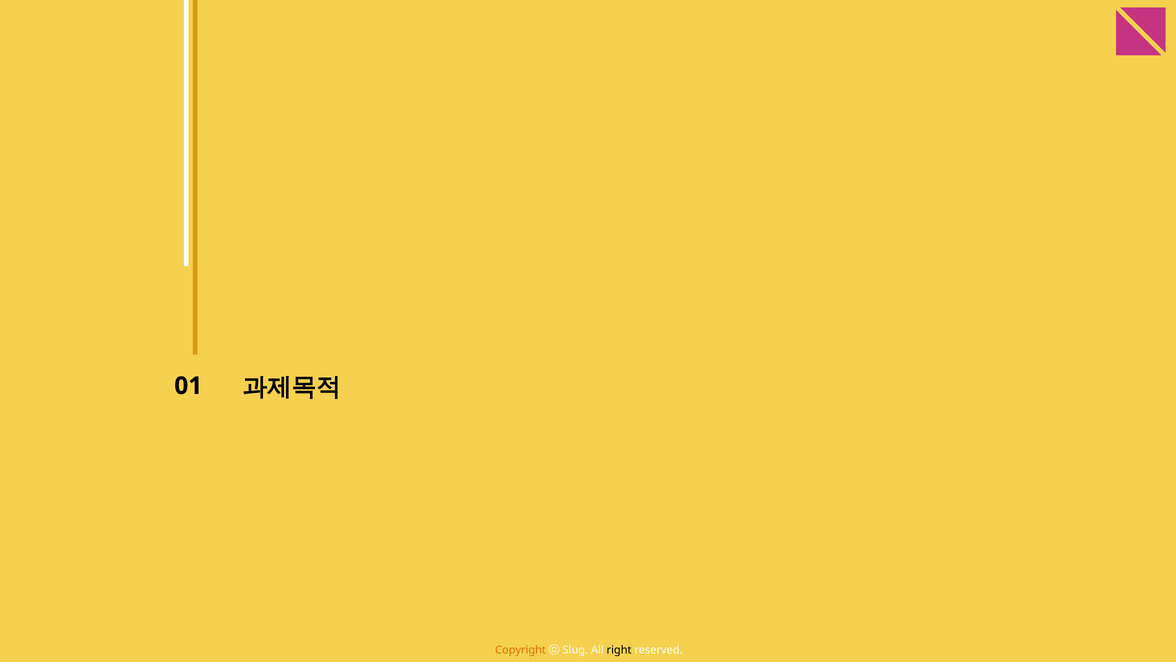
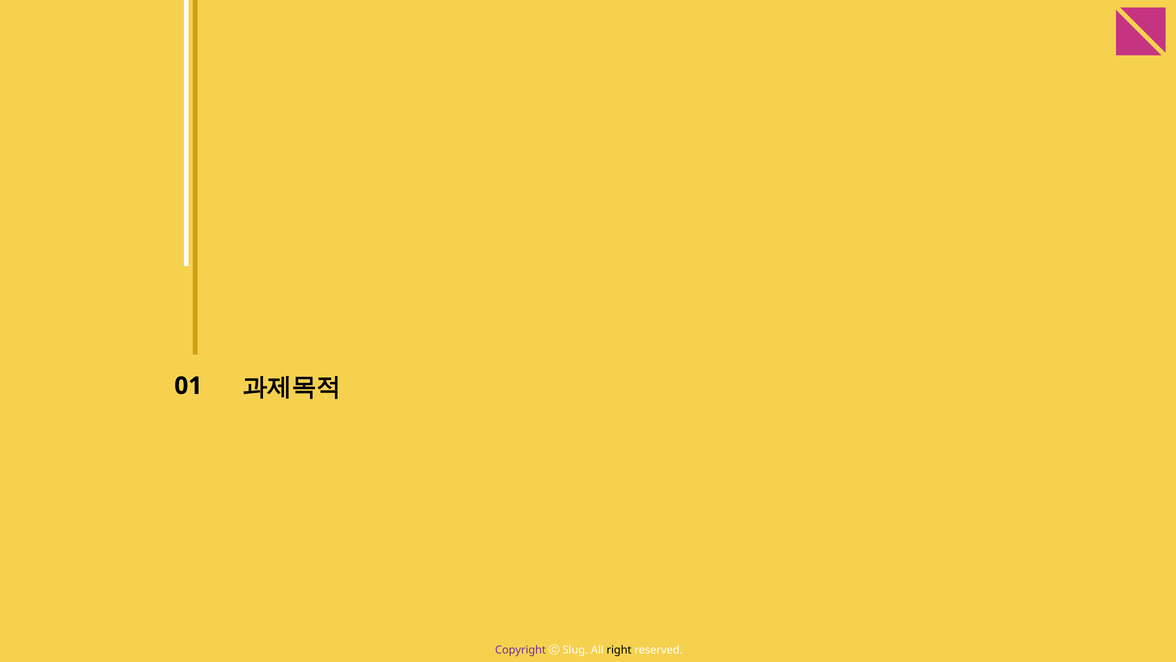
Copyright colour: orange -> purple (521, 650)
